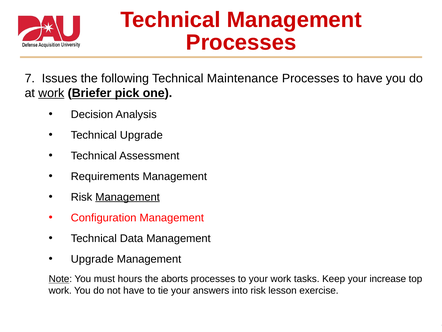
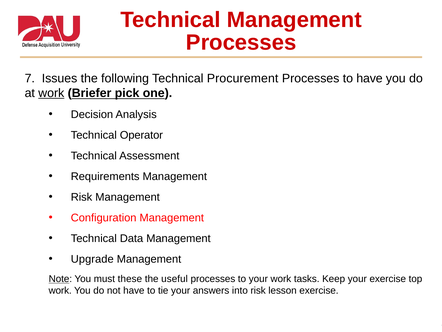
Maintenance: Maintenance -> Procurement (243, 78)
Technical Upgrade: Upgrade -> Operator (141, 135)
Management underline: present -> none (128, 197)
hours: hours -> these (130, 278)
aborts: aborts -> useful (175, 278)
your increase: increase -> exercise (388, 278)
